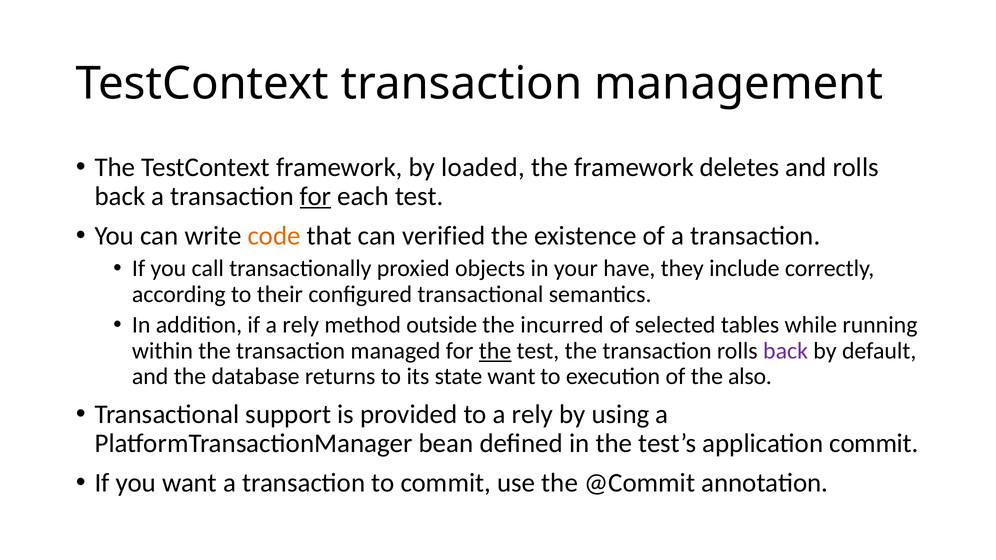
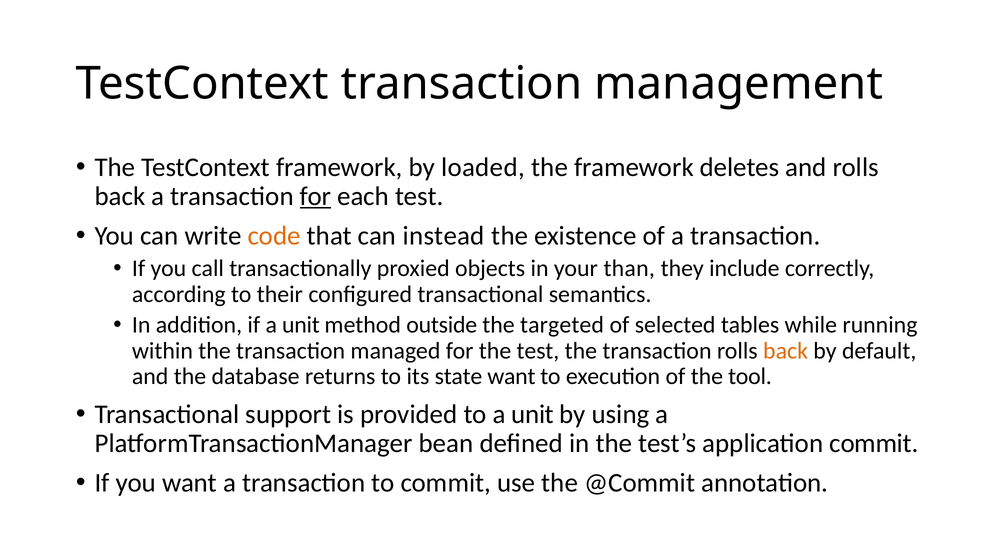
verified: verified -> instead (444, 236)
have: have -> than (629, 269)
if a rely: rely -> unit (301, 325)
incurred: incurred -> targeted (562, 325)
the underline: present -> none (495, 351)
back colour: purple -> orange (786, 351)
also: also -> tool (750, 377)
to a rely: rely -> unit (533, 415)
